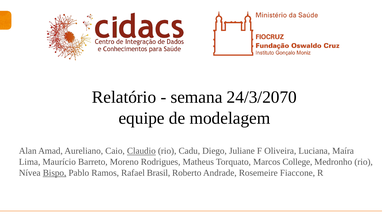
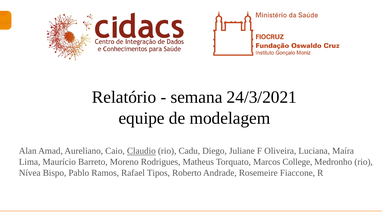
24/3/2070: 24/3/2070 -> 24/3/2021 (262, 97)
Bispo underline: present -> none (55, 173)
Brasil: Brasil -> Tipos (158, 173)
